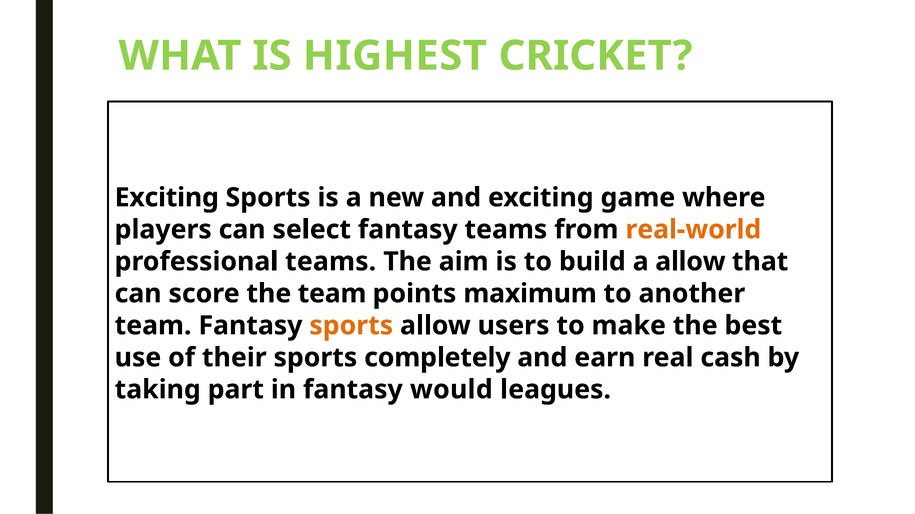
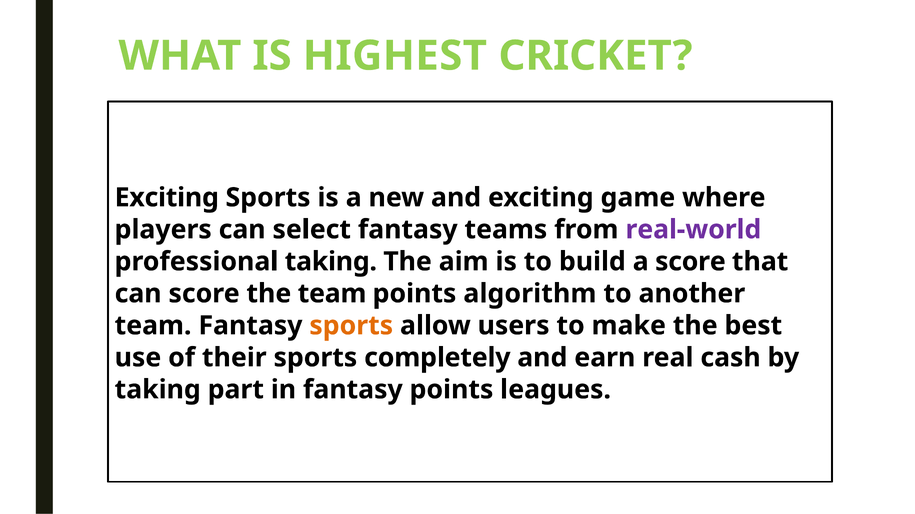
real-world colour: orange -> purple (693, 230)
professional teams: teams -> taking (331, 262)
a allow: allow -> score (690, 262)
maximum: maximum -> algorithm (530, 294)
fantasy would: would -> points (451, 390)
